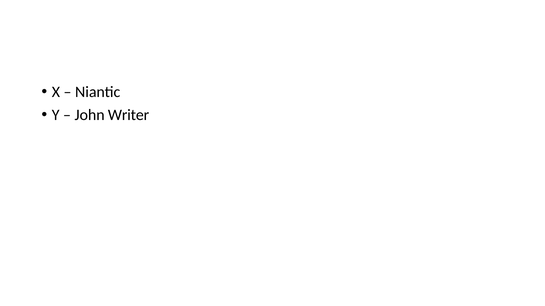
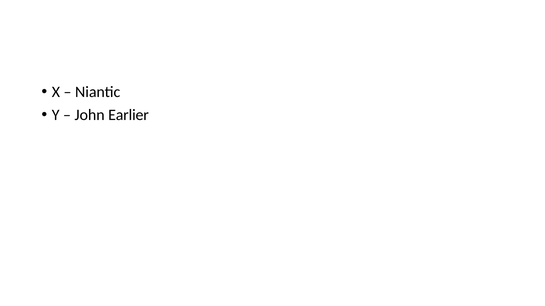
Writer: Writer -> Earlier (129, 115)
